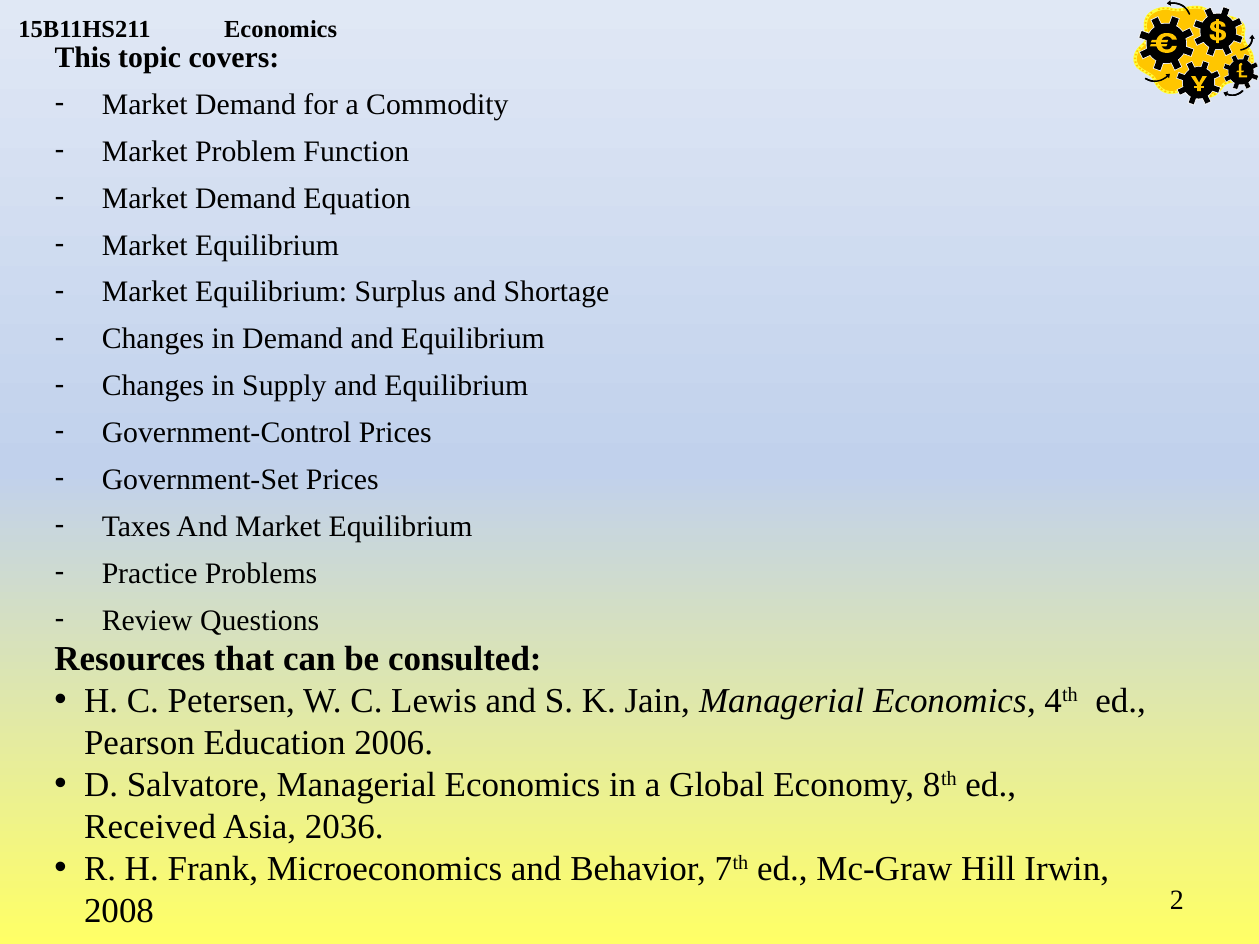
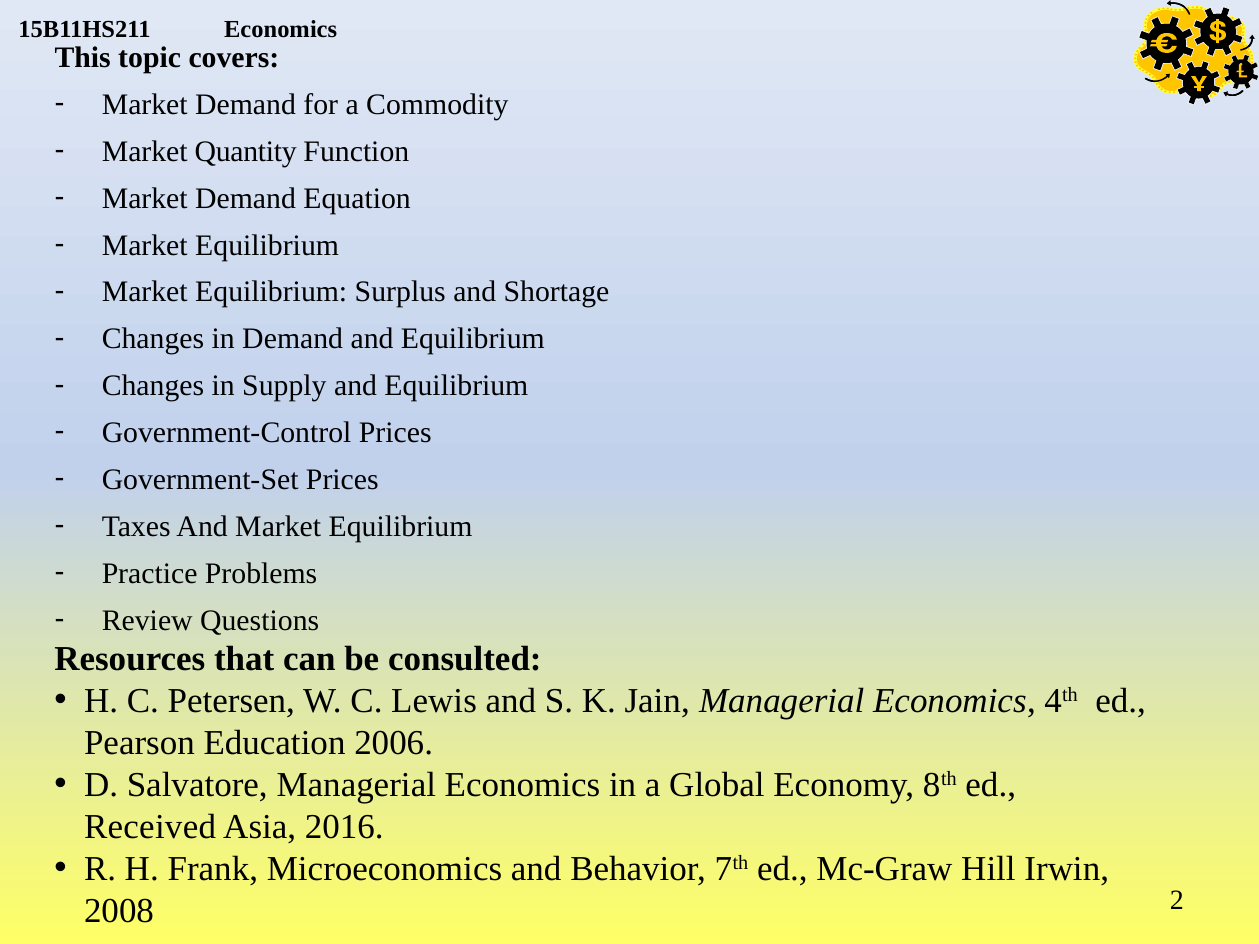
Problem: Problem -> Quantity (246, 151)
2036: 2036 -> 2016 (344, 827)
